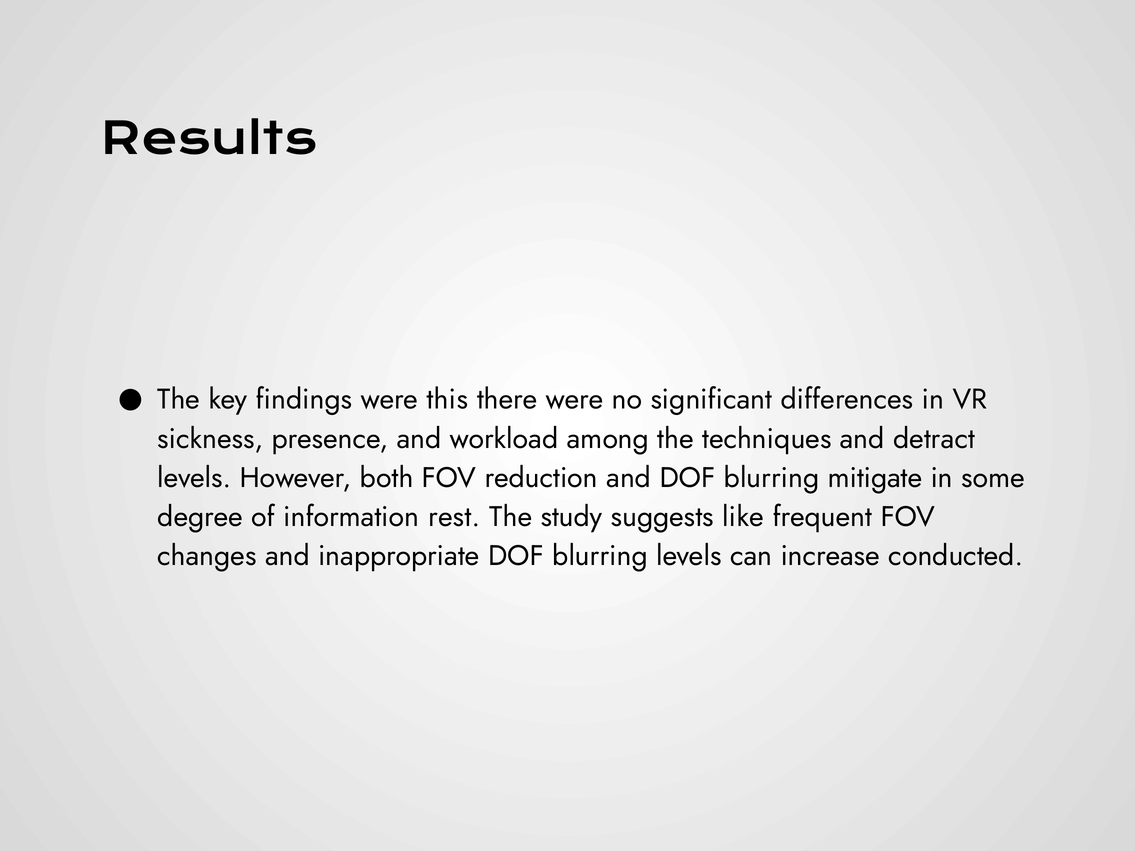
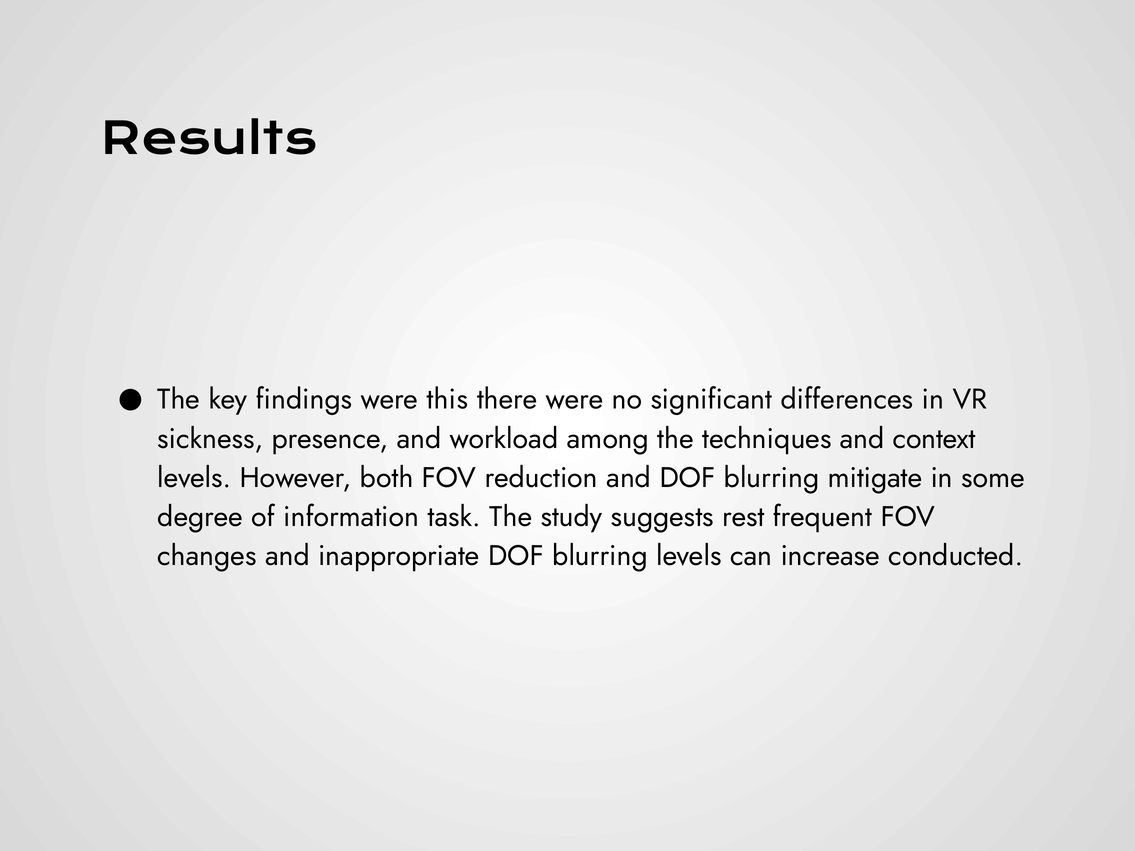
detract: detract -> context (934, 439)
rest: rest -> task (454, 517)
like: like -> rest (743, 517)
